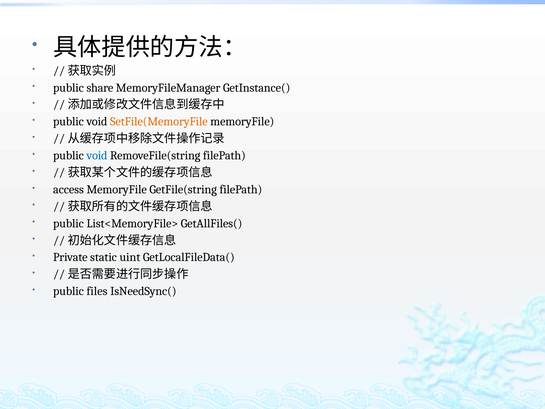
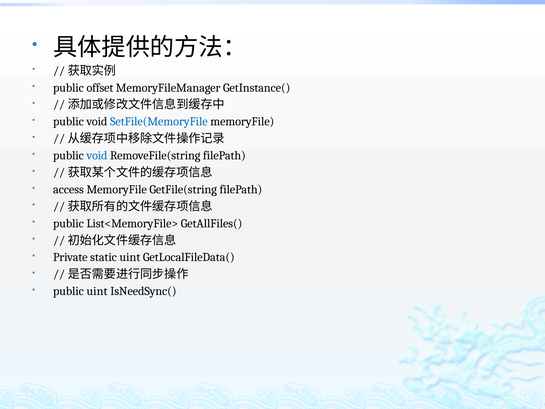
share: share -> offset (100, 88)
SetFile(MemoryFile colour: orange -> blue (159, 122)
public files: files -> uint (97, 291)
